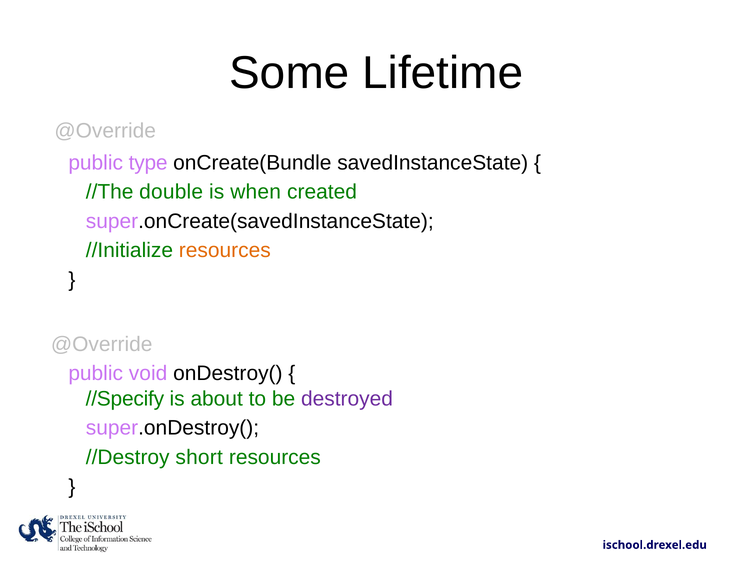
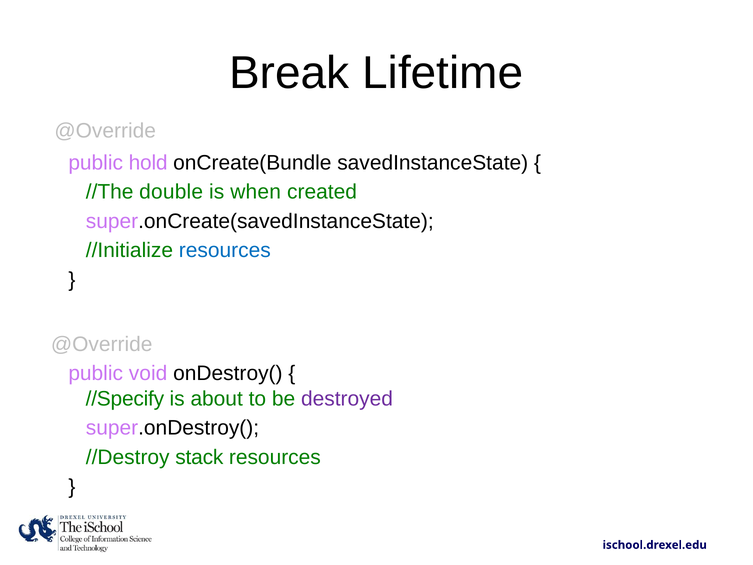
Some: Some -> Break (289, 73)
type: type -> hold (148, 163)
resources colour: orange -> blue (225, 250)
short: short -> stack (199, 457)
